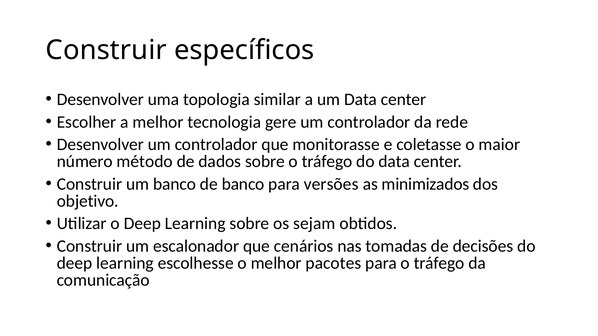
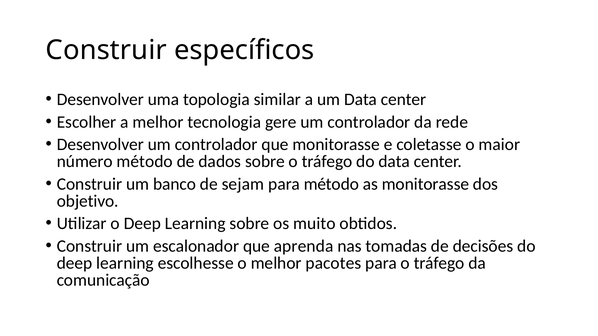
de banco: banco -> sejam (243, 184)
para versões: versões -> método (331, 184)
as minimizados: minimizados -> monitorasse (425, 184)
sejam: sejam -> muito (314, 224)
cenários: cenários -> aprenda (304, 246)
